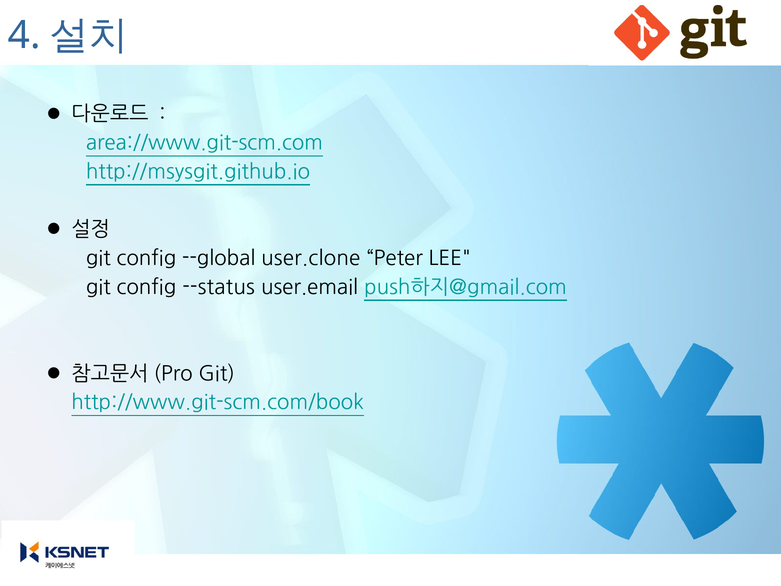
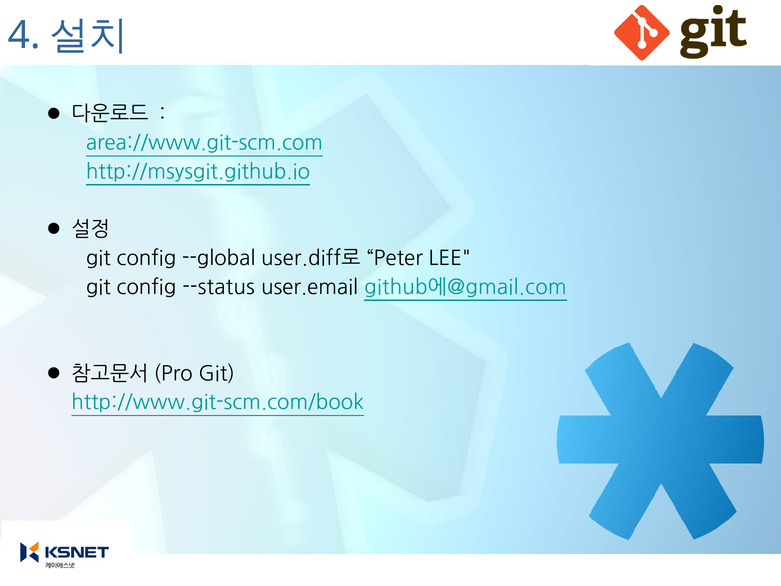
user.clone: user.clone -> user.diff로 (311, 258)
push하지@gmail.com: push하지@gmail.com -> github에@gmail.com (465, 287)
